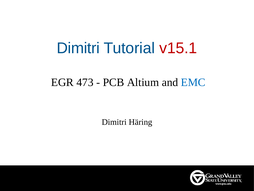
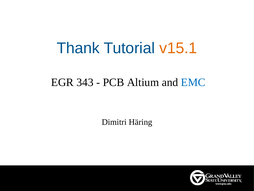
Dimitri: Dimitri -> Thank (78, 48)
v15.1 colour: red -> orange (178, 48)
473: 473 -> 343 (85, 82)
